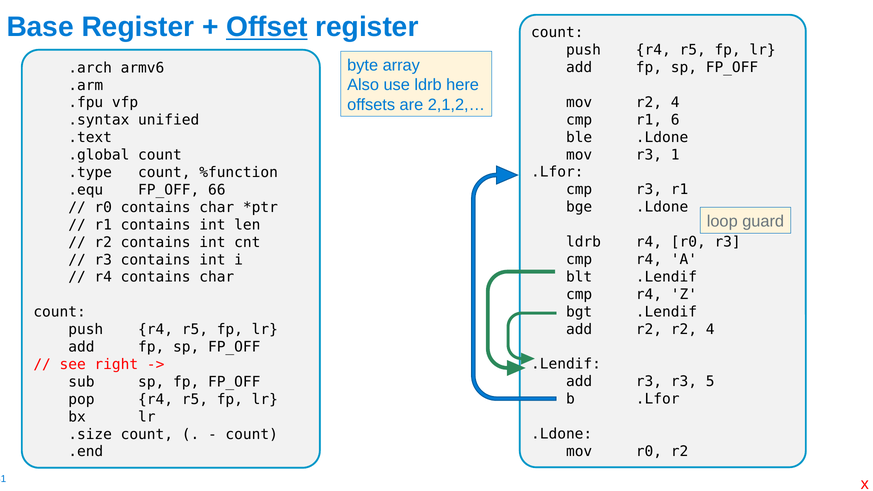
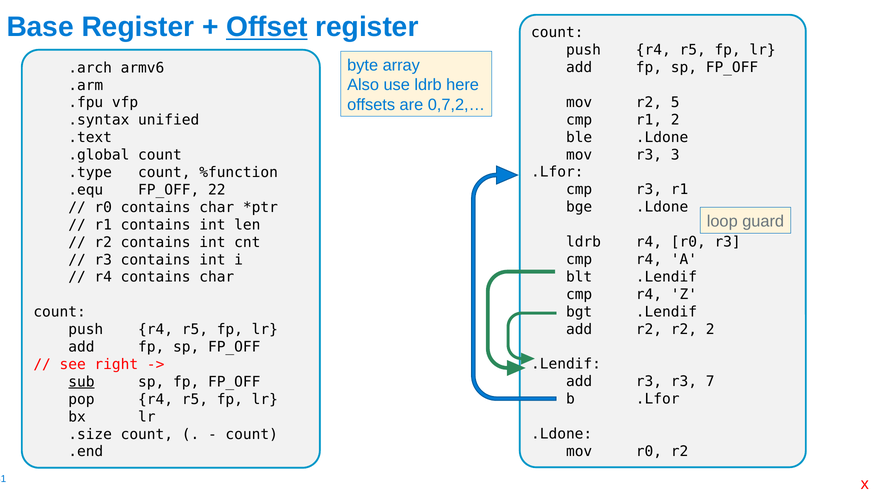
mov r2 4: 4 -> 5 (675, 102)
2,1,2,…: 2,1,2,… -> 0,7,2,… (456, 105)
r1 6: 6 -> 2 (675, 120)
1: 1 -> 3 (675, 155)
66: 66 -> 22 (217, 190)
r2 r2 4: 4 -> 2 (710, 329)
5: 5 -> 7 (710, 382)
sub underline: none -> present (81, 382)
